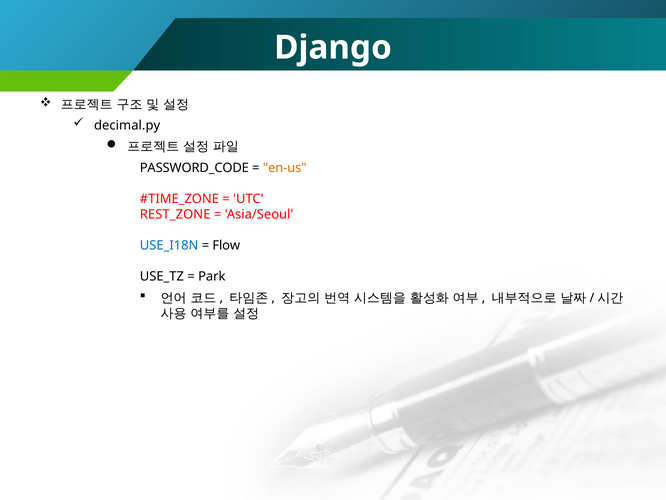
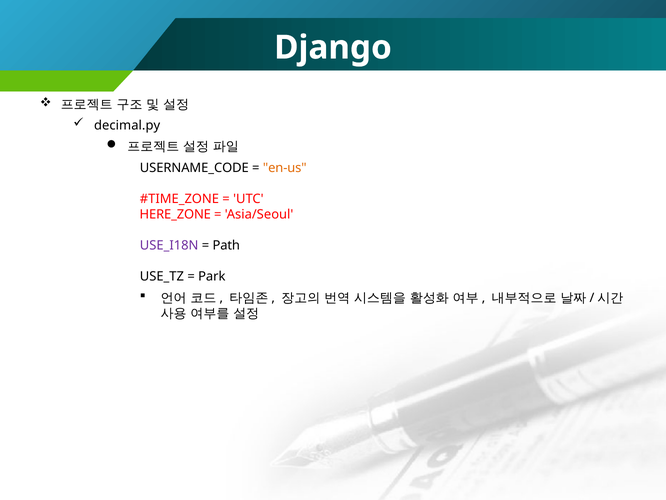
PASSWORD_CODE: PASSWORD_CODE -> USERNAME_CODE (194, 168)
REST_ZONE: REST_ZONE -> HERE_ZONE (175, 214)
USE_I18N colour: blue -> purple (169, 245)
Flow: Flow -> Path (226, 245)
